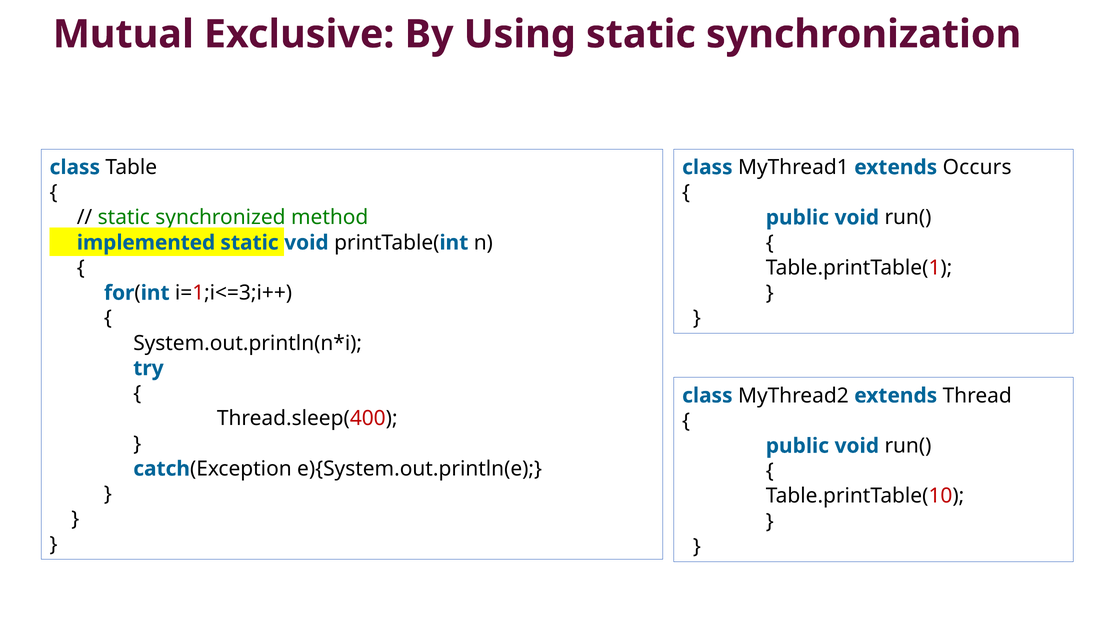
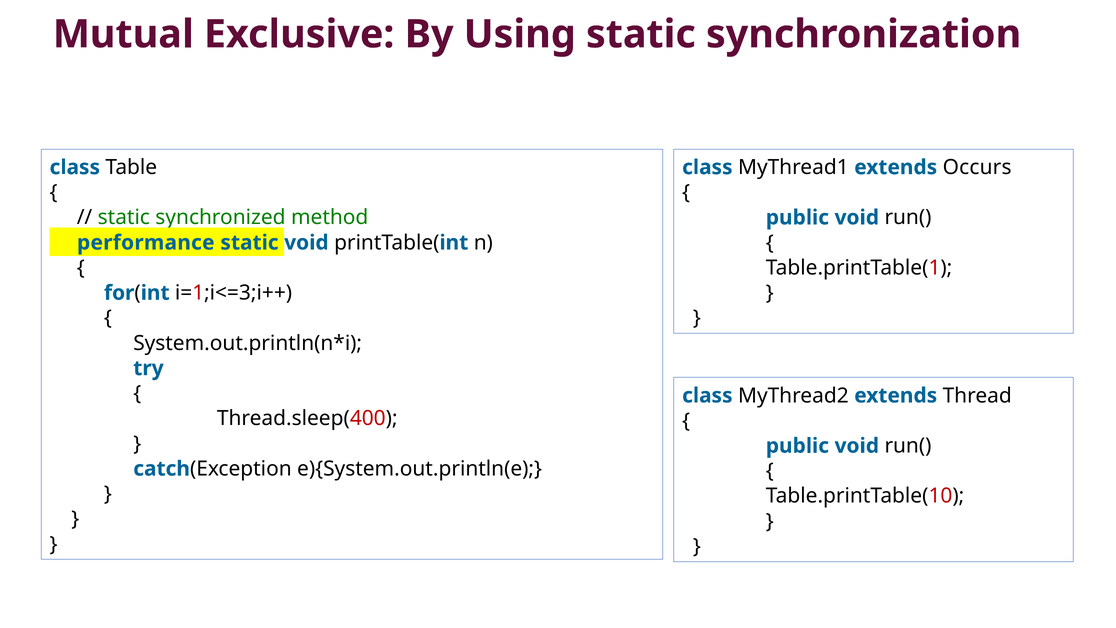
implemented: implemented -> performance (146, 243)
